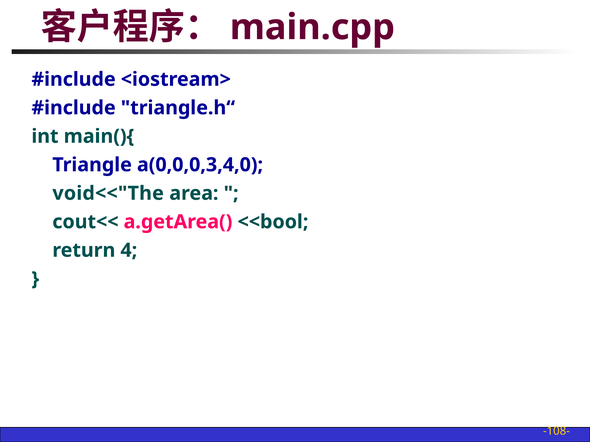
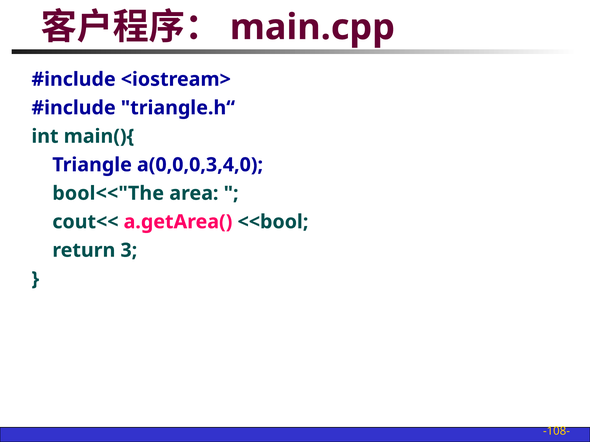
void<<"The: void<<"The -> bool<<"The (108, 194)
4: 4 -> 3 (129, 251)
